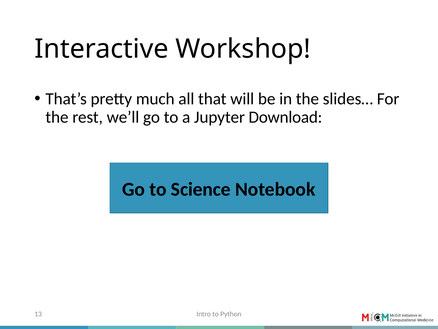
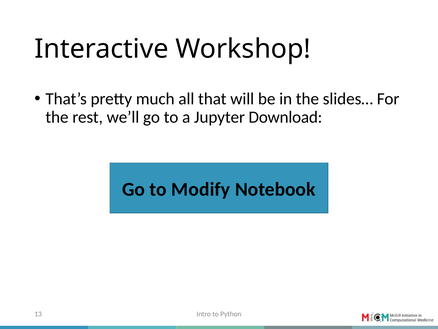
Science: Science -> Modify (201, 189)
